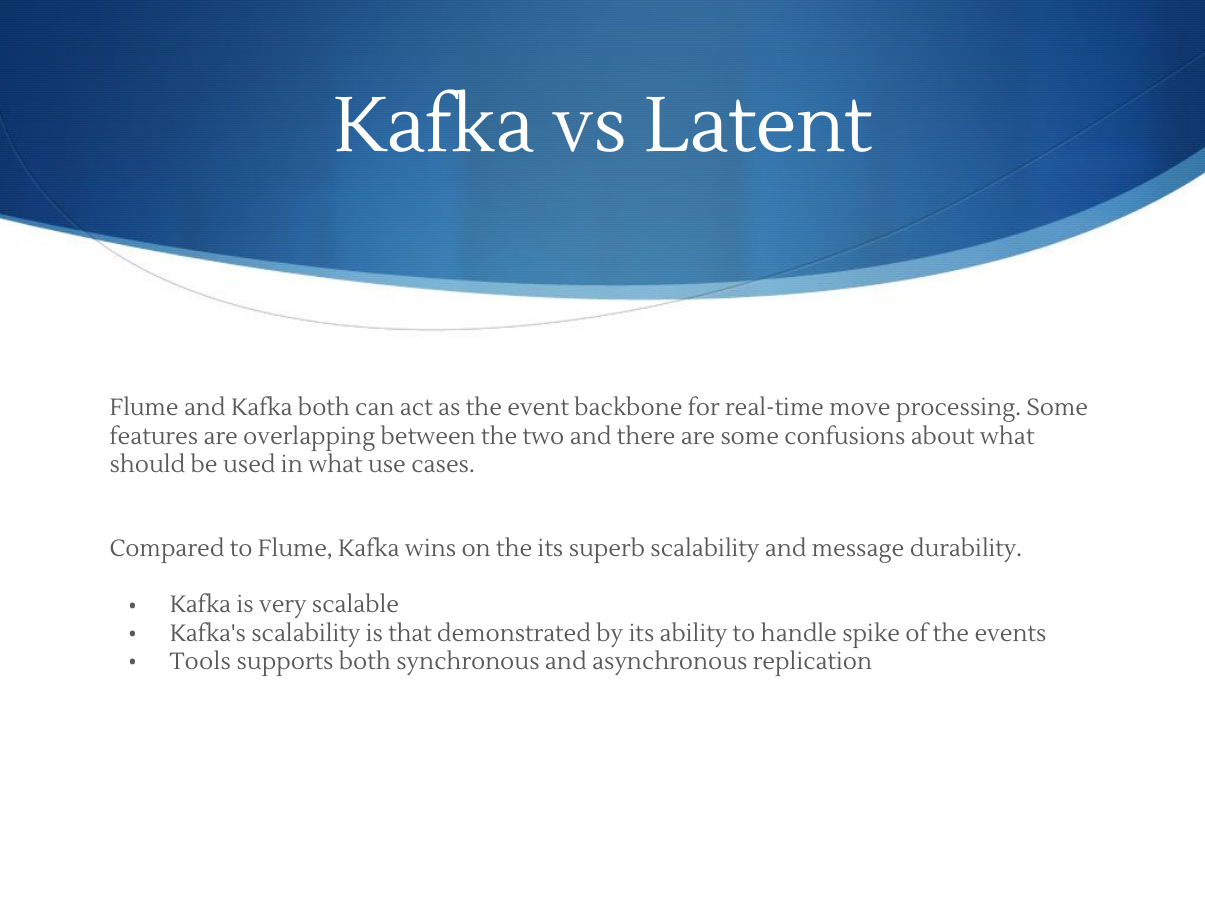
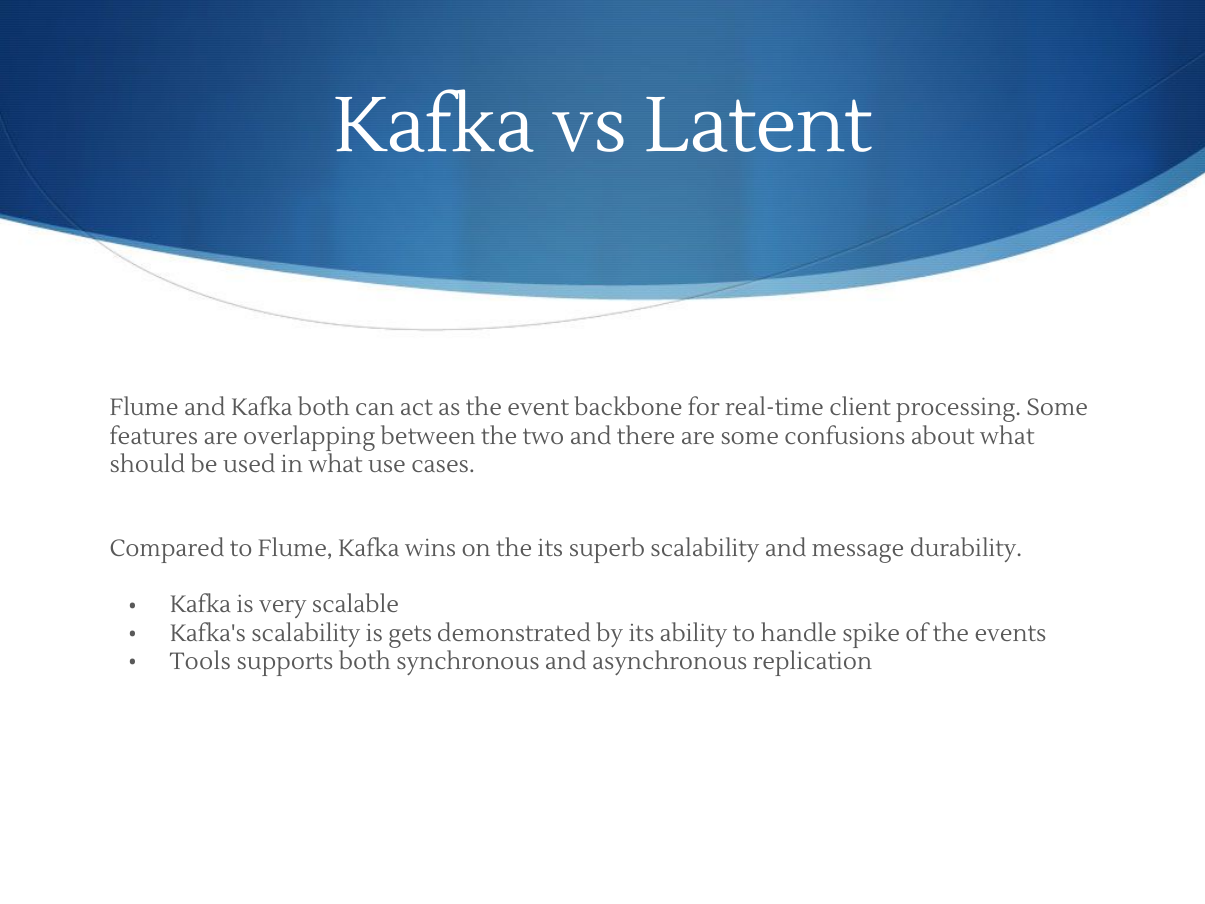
move: move -> client (860, 408)
that: that -> gets (410, 633)
